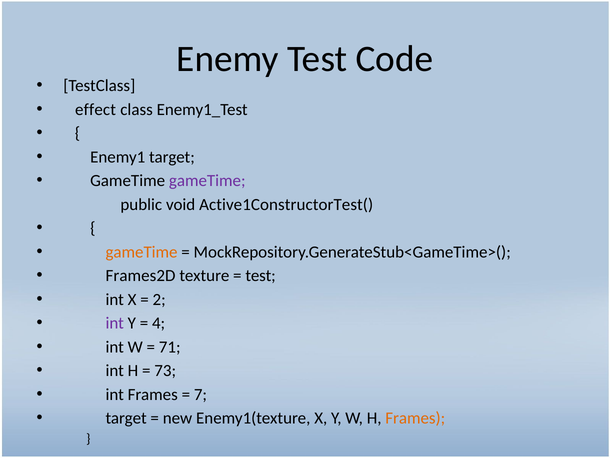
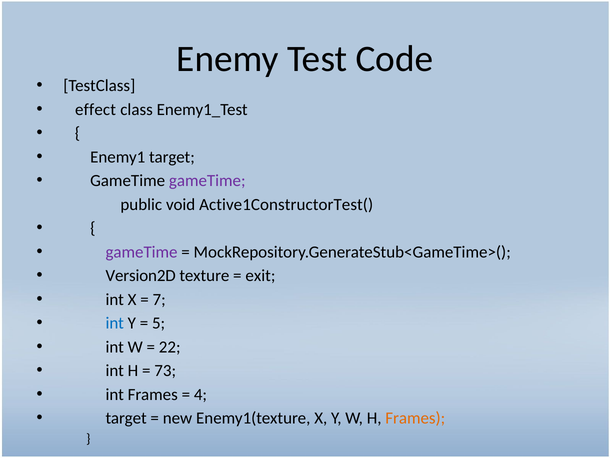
gameTime colour: orange -> purple (142, 252)
Frames2D: Frames2D -> Version2D (141, 275)
test: test -> exit (260, 275)
2: 2 -> 7 (159, 299)
int colour: purple -> blue (115, 323)
4: 4 -> 5 (159, 323)
71: 71 -> 22 (170, 347)
7: 7 -> 4 (200, 394)
